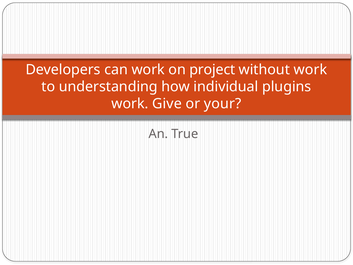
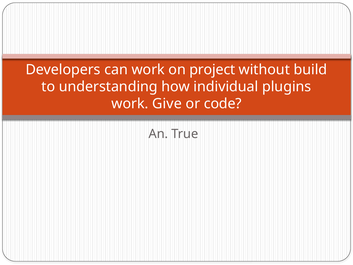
without work: work -> build (310, 70)
your: your -> code (223, 104)
